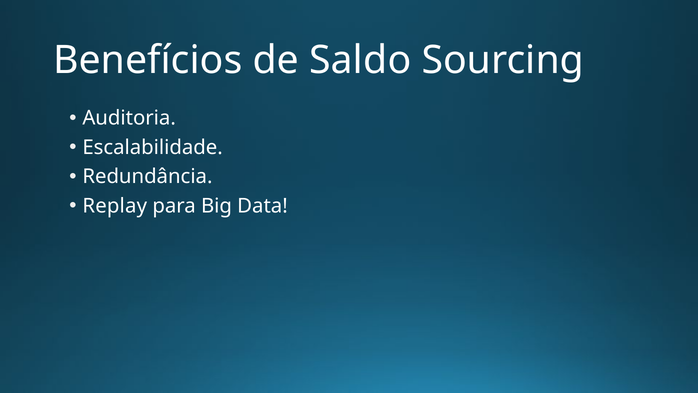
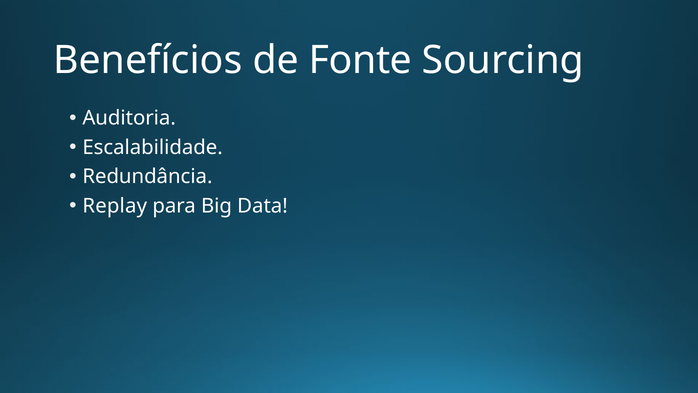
Saldo: Saldo -> Fonte (360, 60)
